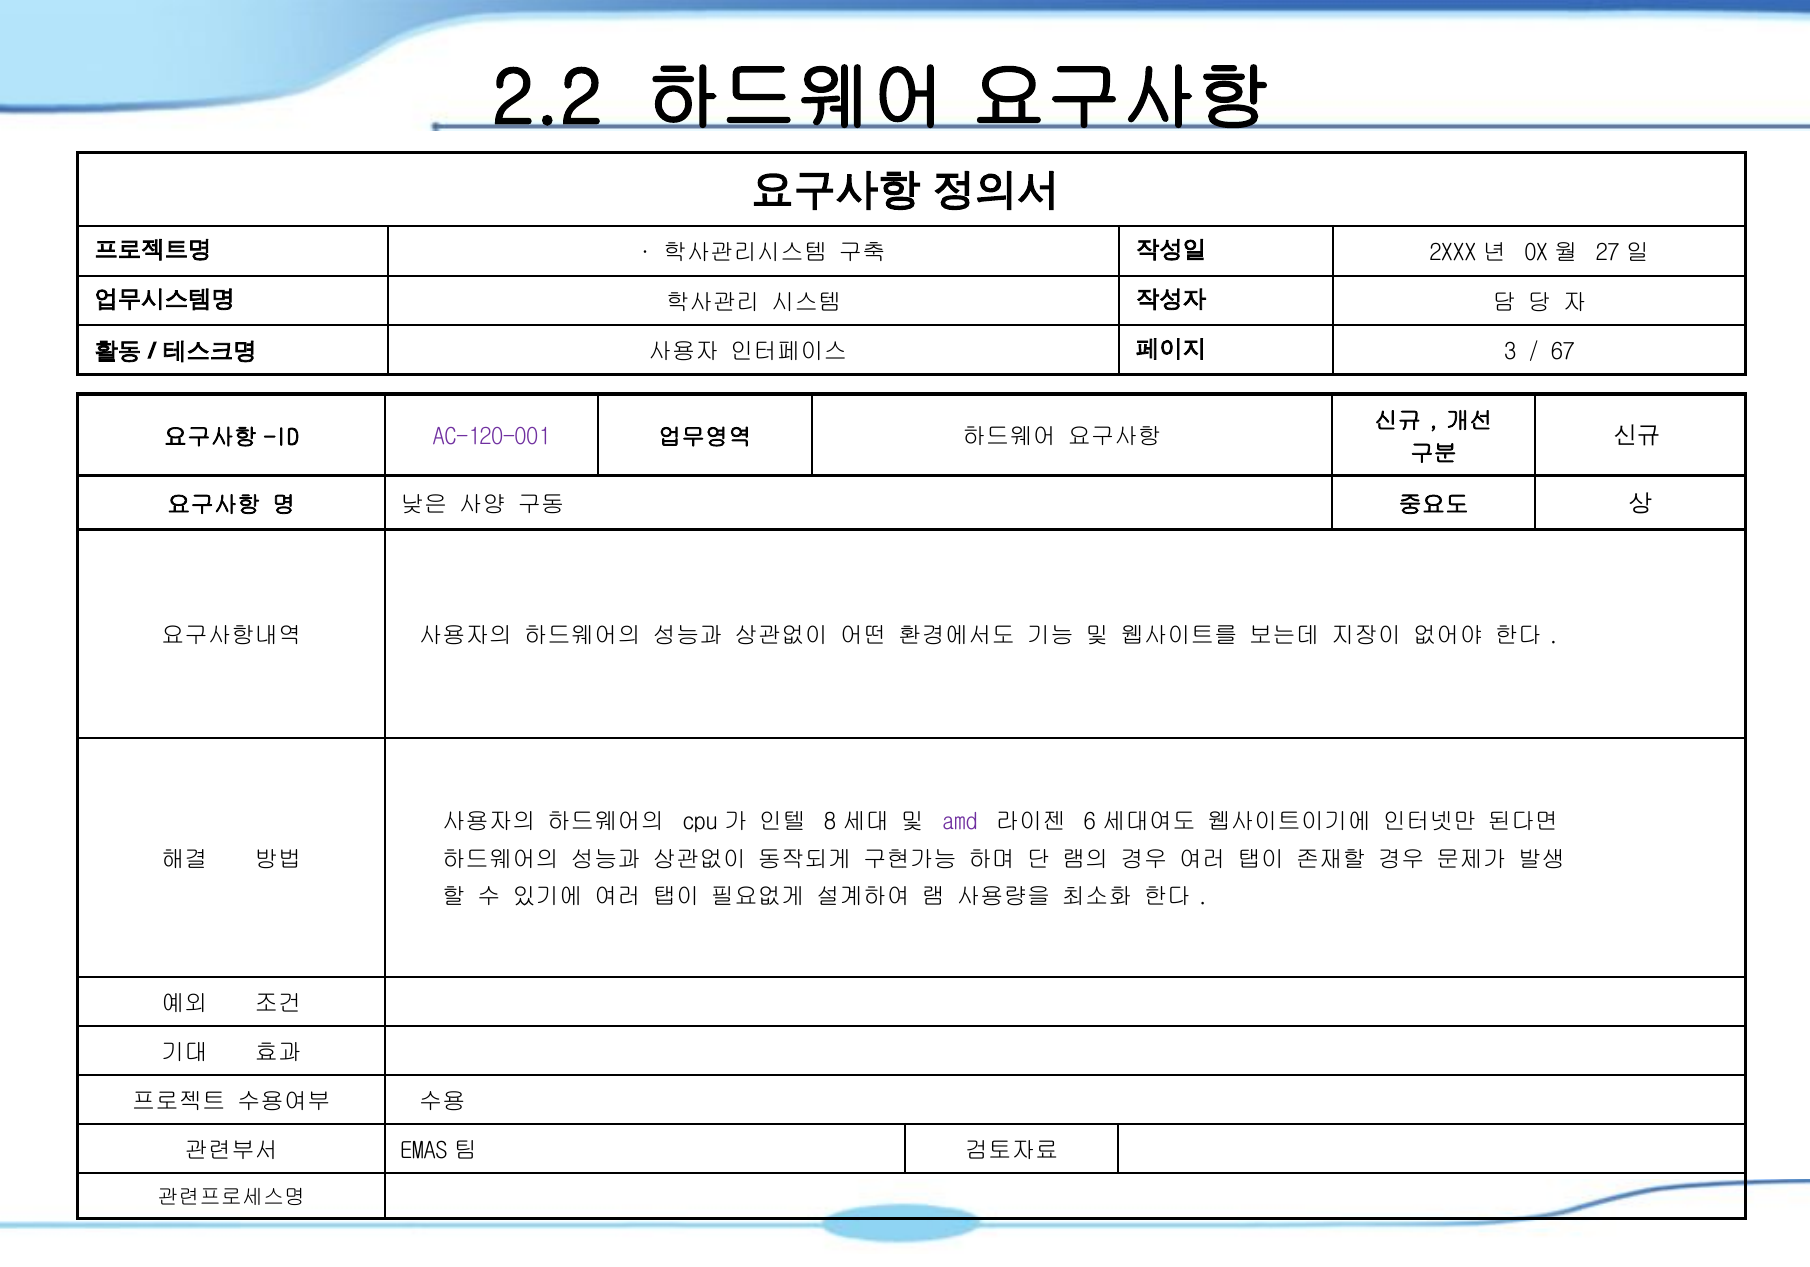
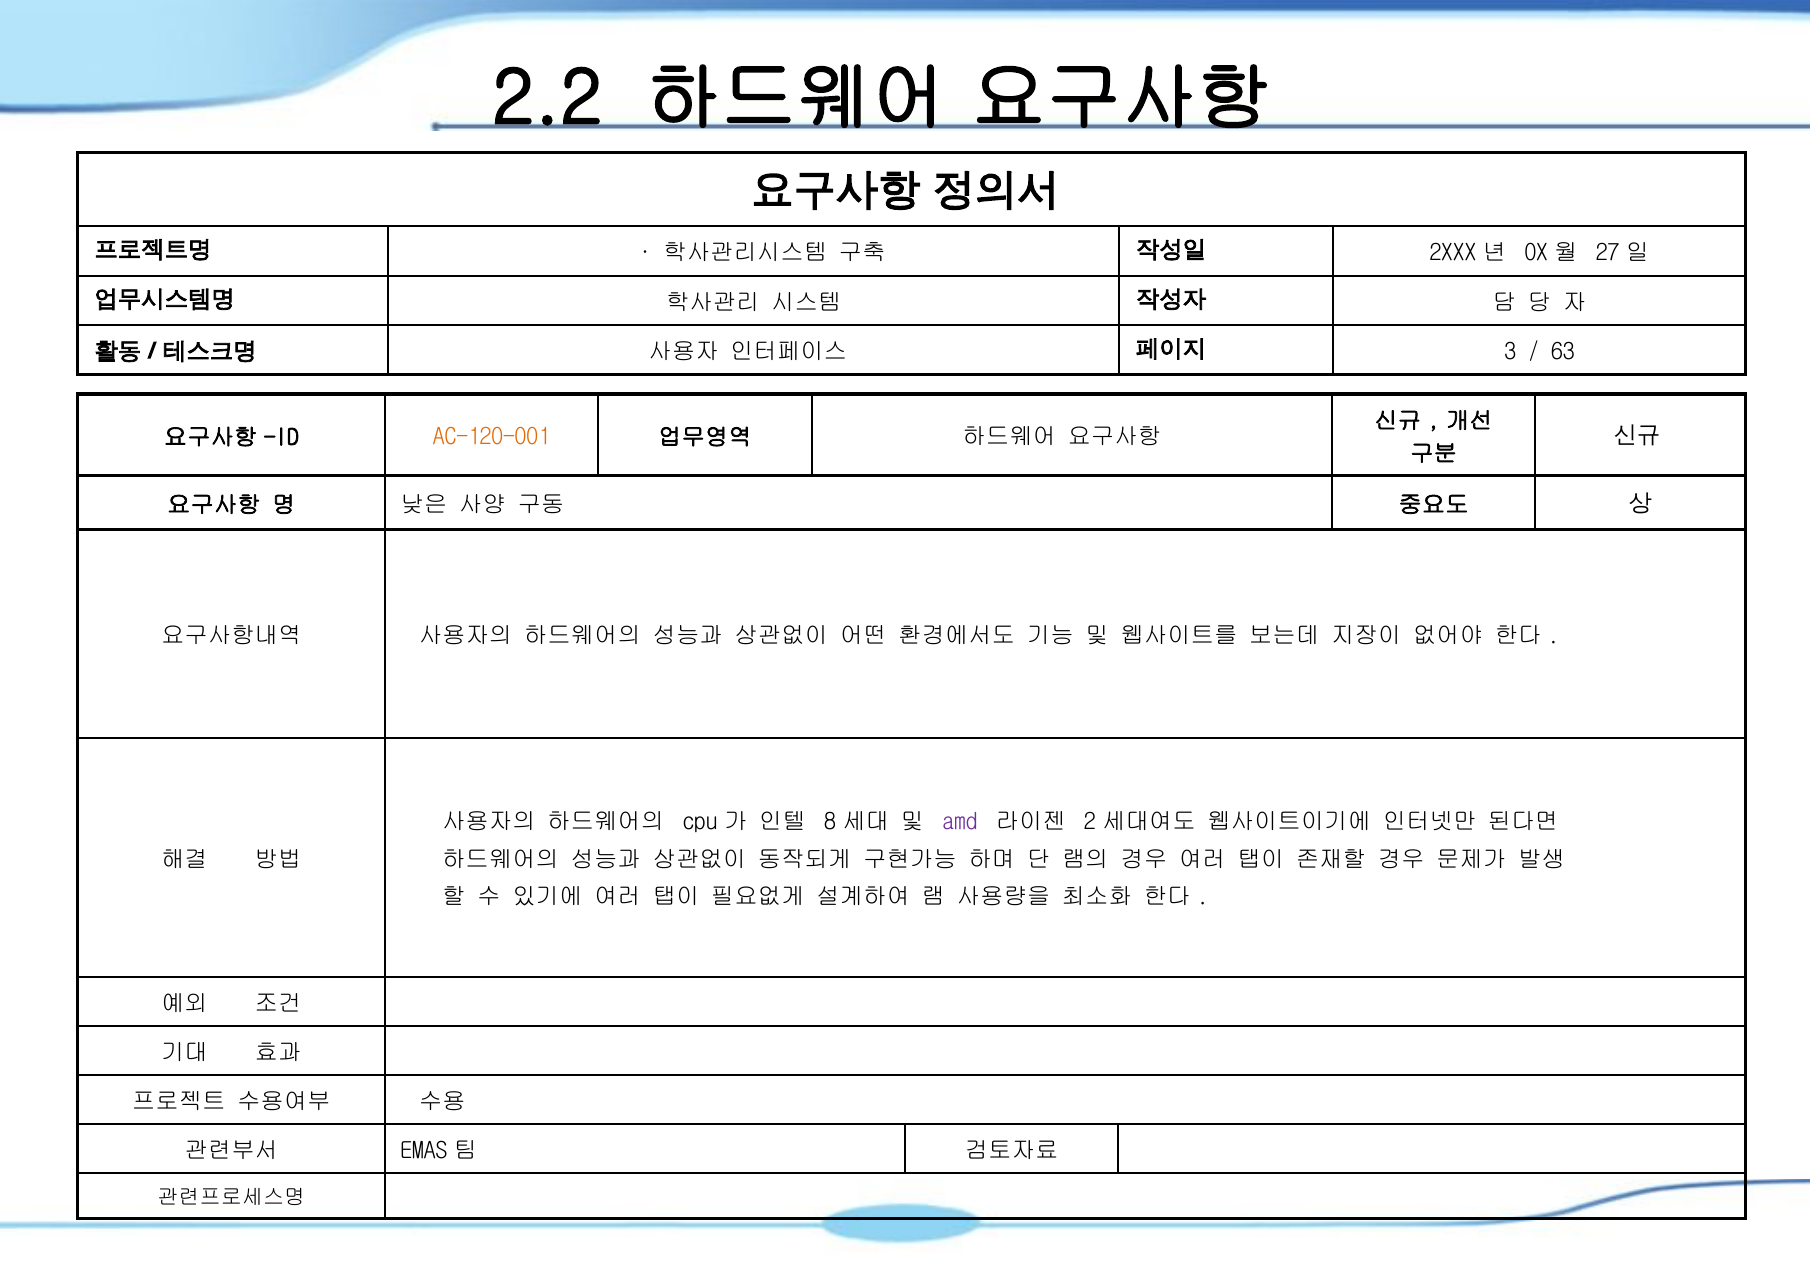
67: 67 -> 63 (1563, 352)
AC-120-001 colour: purple -> orange (491, 437)
6: 6 -> 2 (1090, 822)
